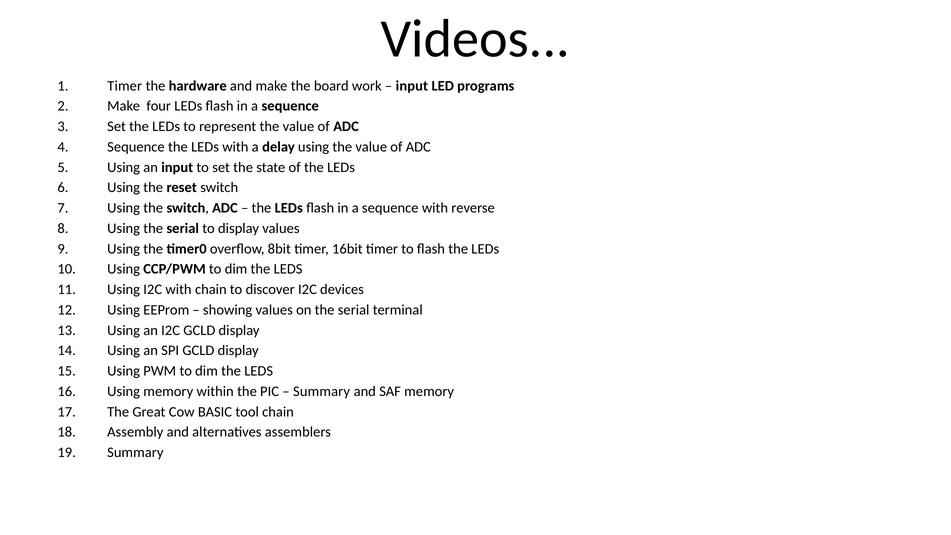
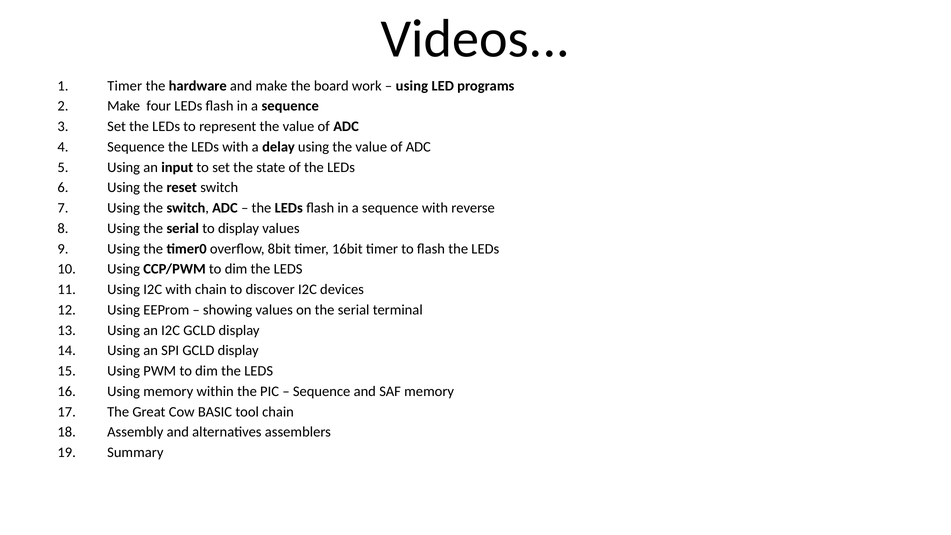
input: input -> using (412, 86)
Summary: Summary -> Sequence (322, 391)
